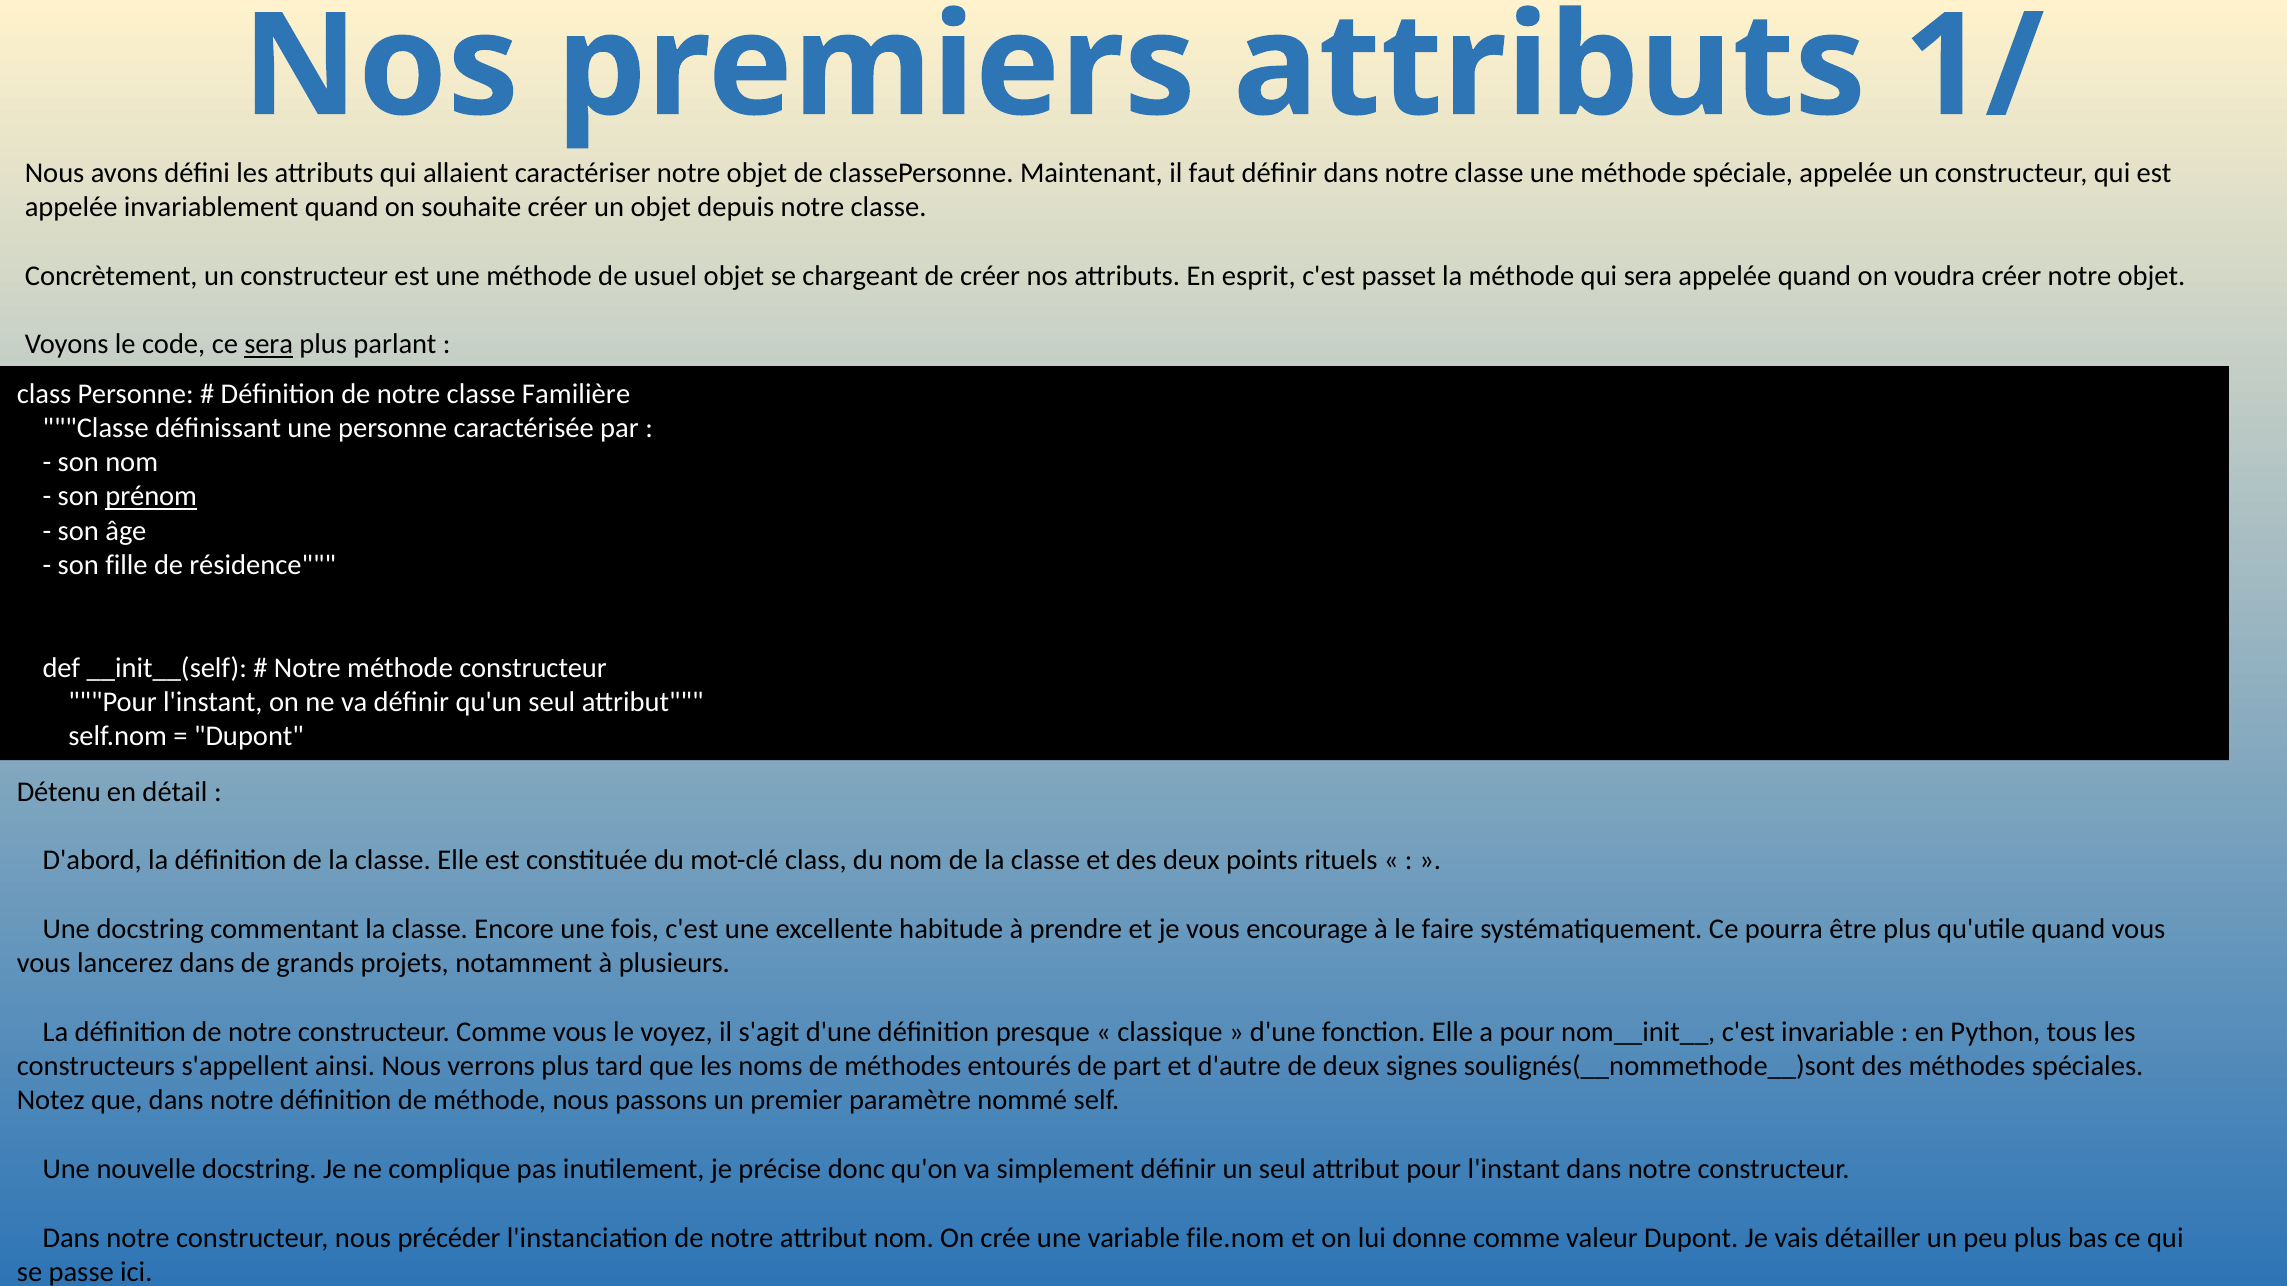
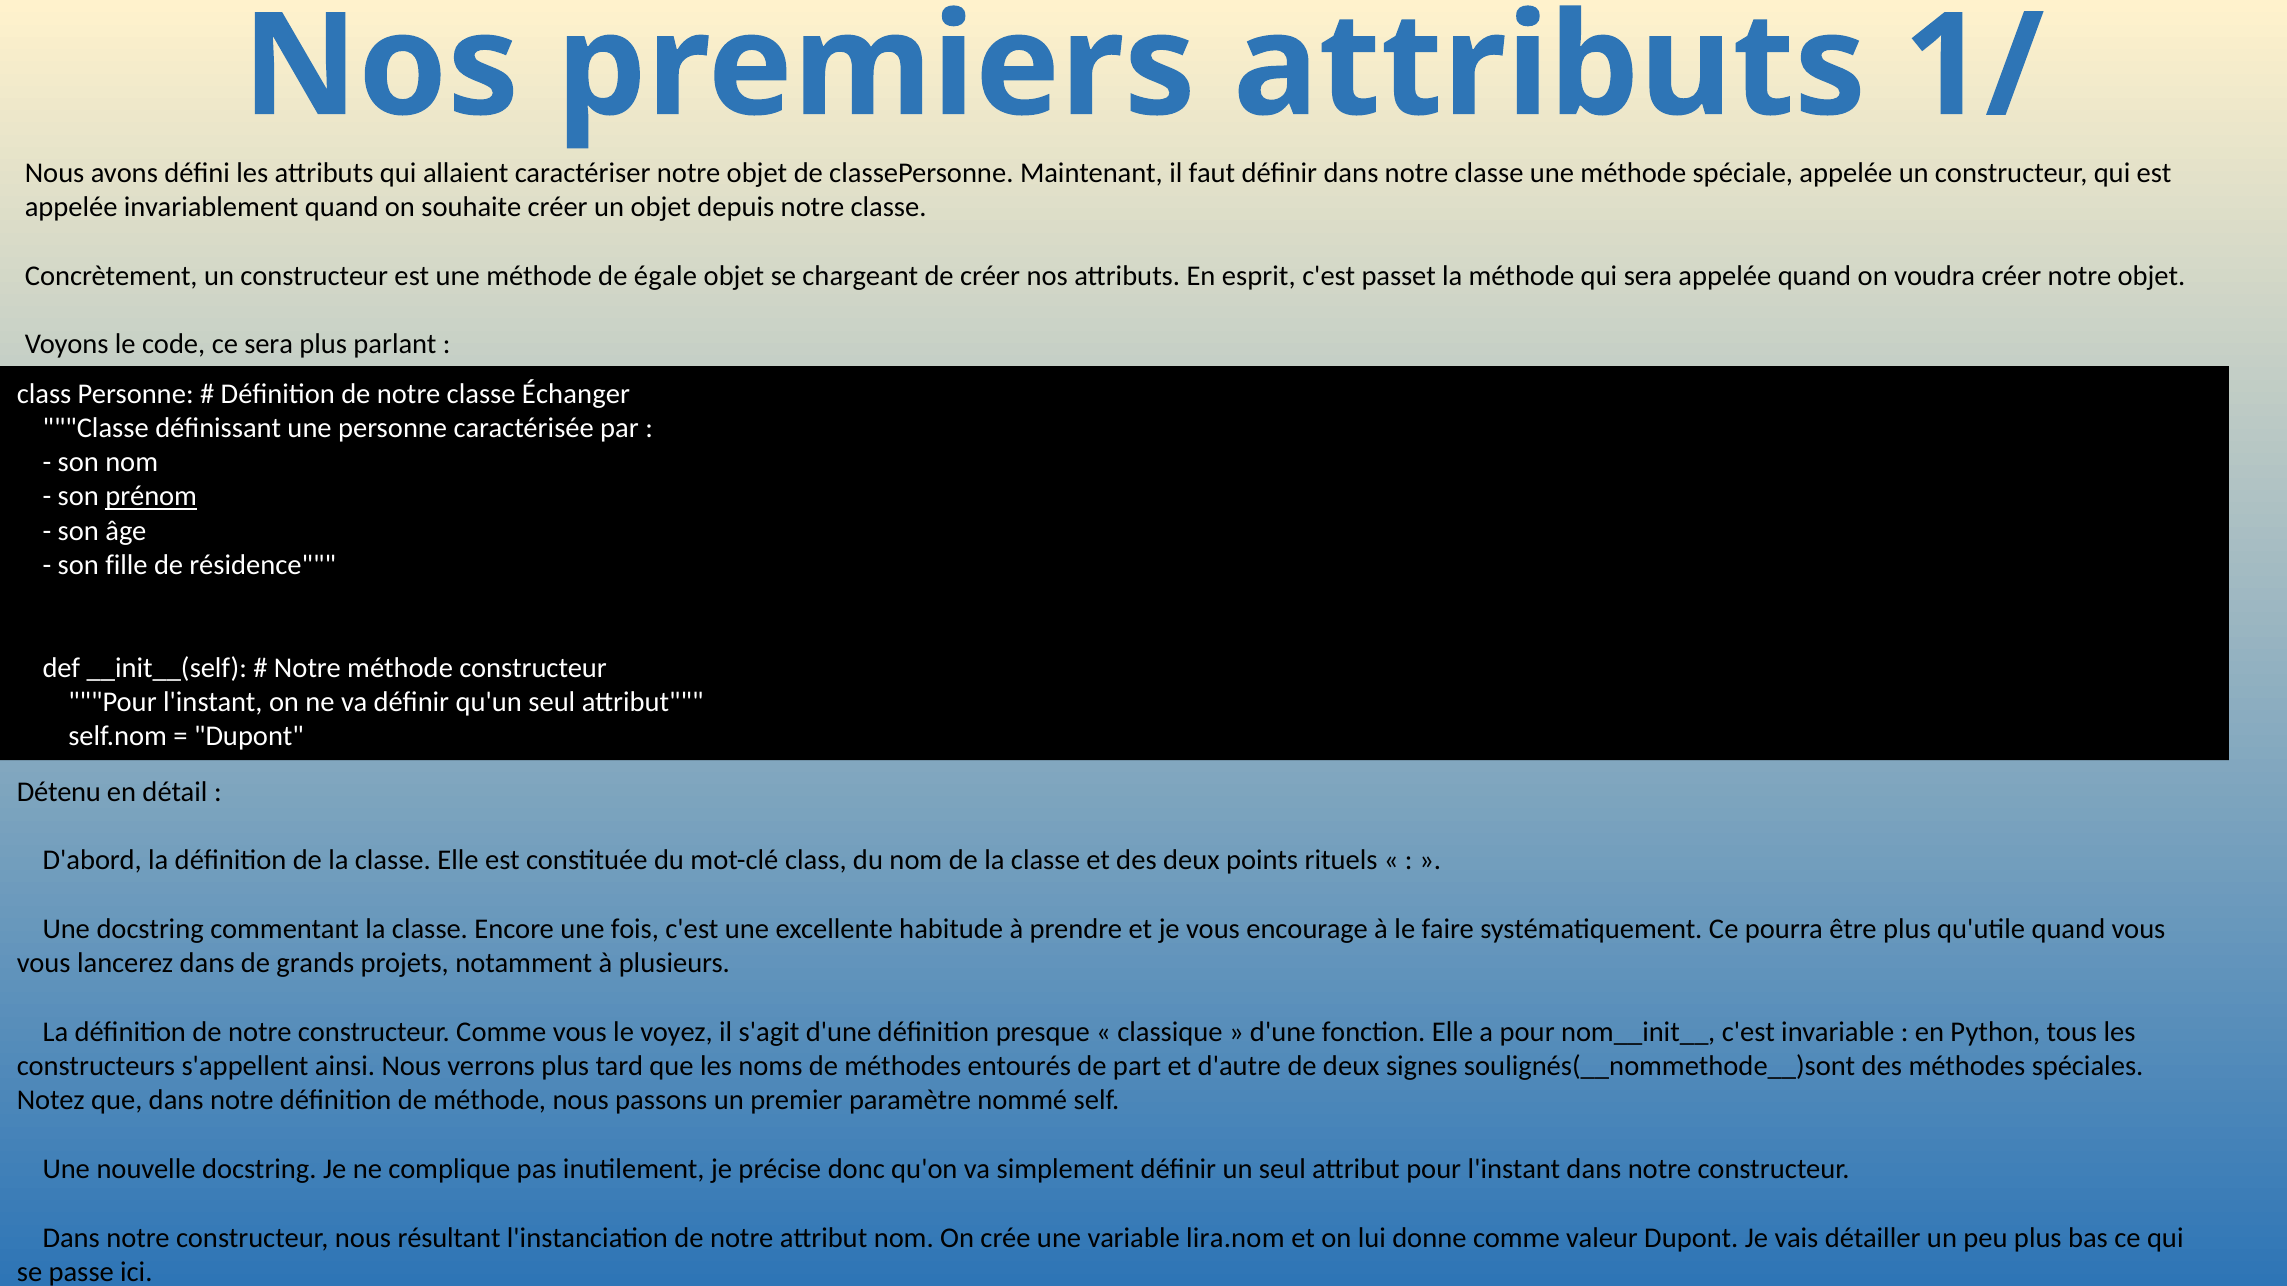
usuel: usuel -> égale (665, 276)
sera underline: present -> none (269, 344)
Familière: Familière -> Échanger (576, 394)
précéder: précéder -> résultant (449, 1238)
file.nom: file.nom -> lira.nom (1235, 1238)
